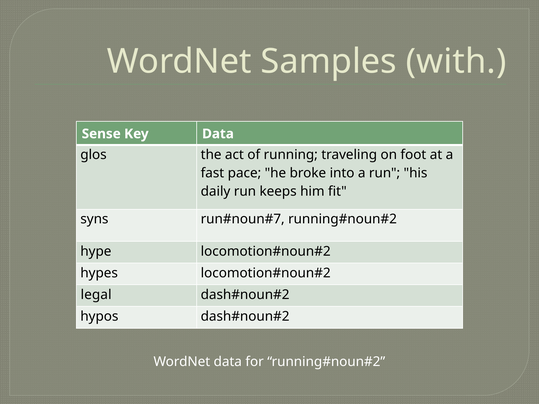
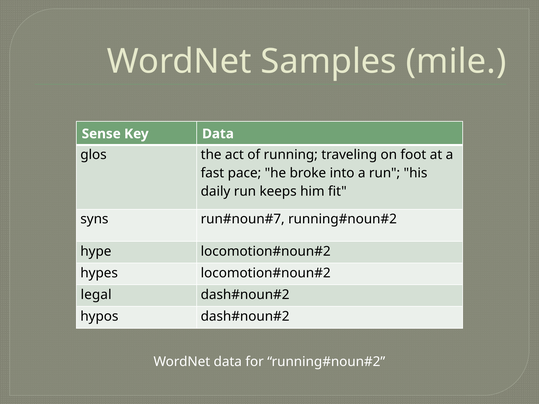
with: with -> mile (456, 61)
